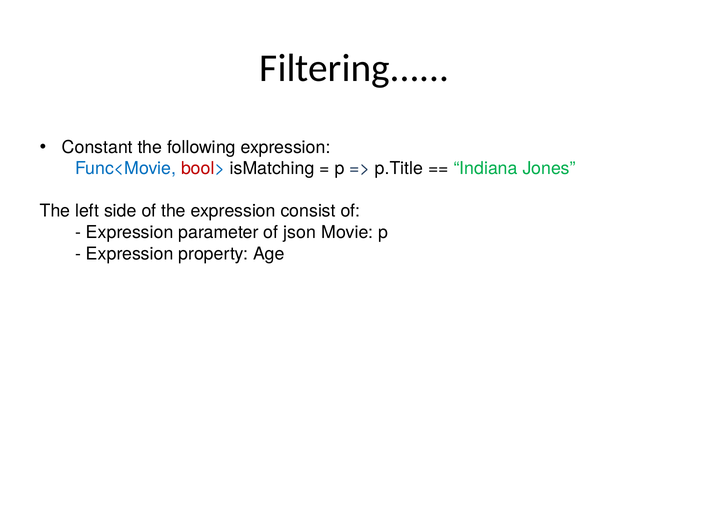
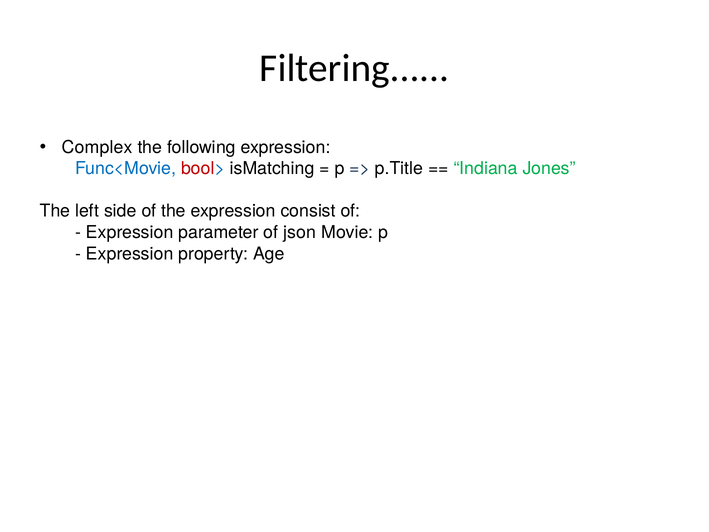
Constant: Constant -> Complex (97, 147)
